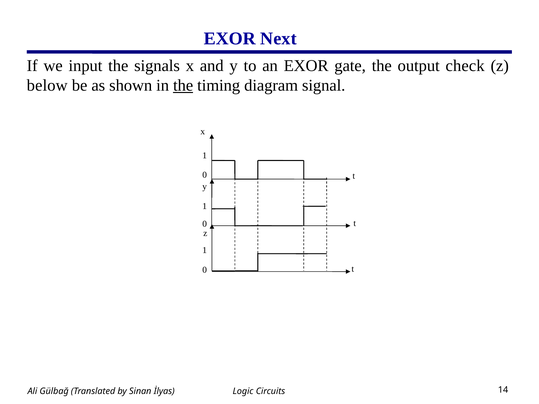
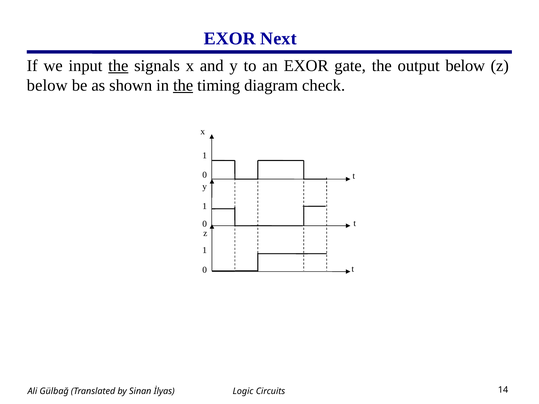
the underline: none -> present (118, 66)
output check: check -> below (465, 66)
signal: signal -> check (324, 86)
